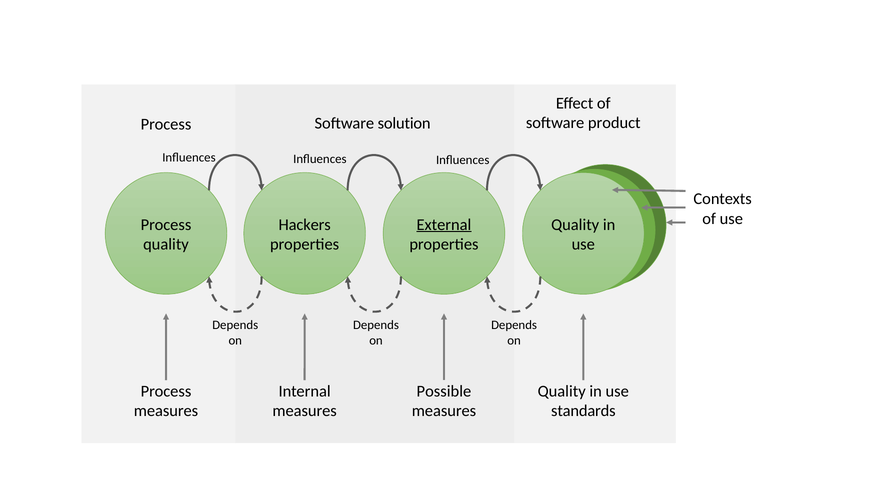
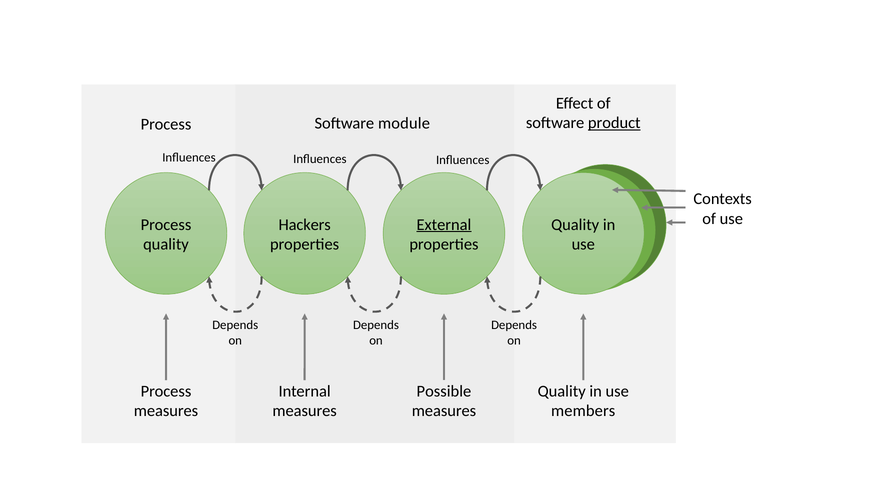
product underline: none -> present (614, 123)
solution: solution -> module (404, 123)
standards: standards -> members (583, 411)
